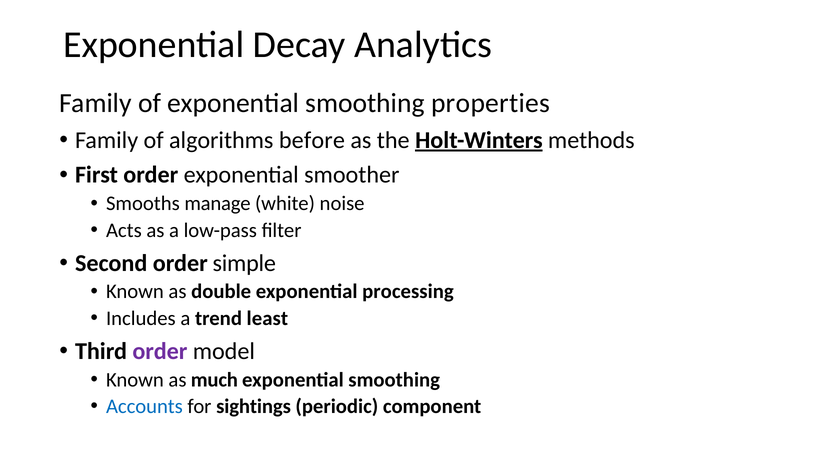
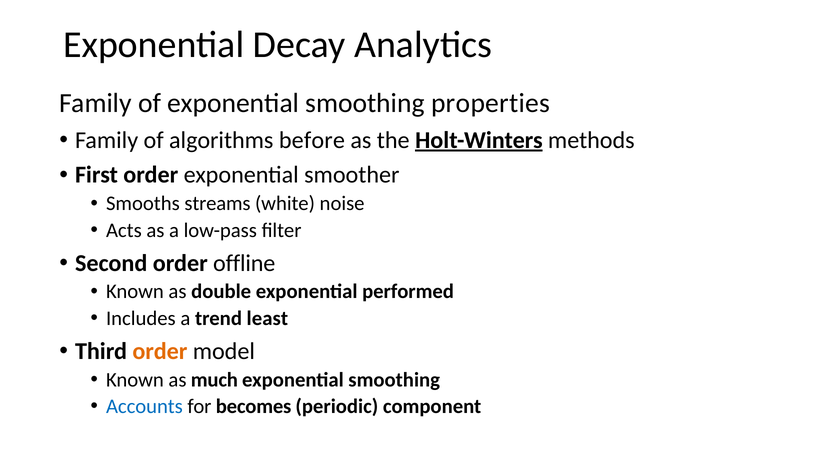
manage: manage -> streams (217, 203)
simple: simple -> offline (244, 263)
processing: processing -> performed (408, 291)
order colour: purple -> orange (160, 351)
sightings: sightings -> becomes (254, 406)
